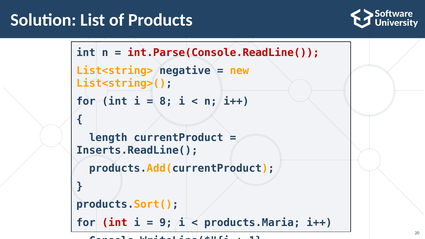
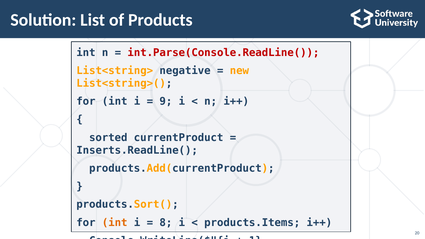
8: 8 -> 9 (166, 101)
length: length -> sorted (108, 138)
int colour: red -> orange (115, 223)
9: 9 -> 8 (166, 223)
products.Maria: products.Maria -> products.Items (252, 223)
